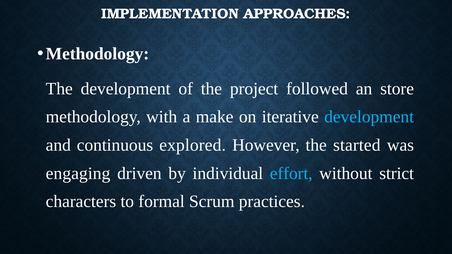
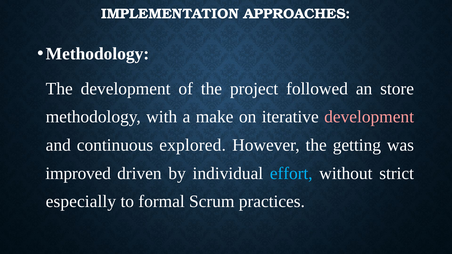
development colour: light blue -> pink (369, 117)
started: started -> getting (357, 145)
engaging: engaging -> improved (78, 173)
characters: characters -> especially (81, 202)
